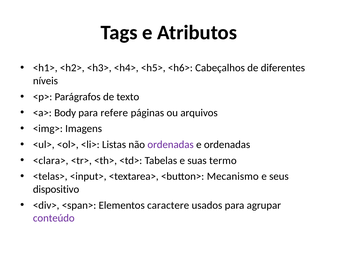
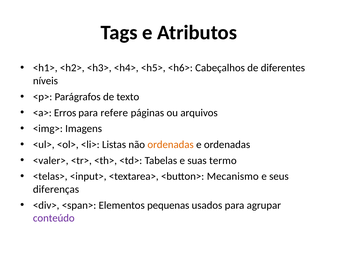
Body: Body -> Erros (65, 113)
ordenadas colour: purple -> orange (171, 145)
<clara>: <clara> -> <valer> (51, 161)
dispositivo: dispositivo -> diferenças (56, 190)
caractere: caractere -> pequenas (168, 206)
